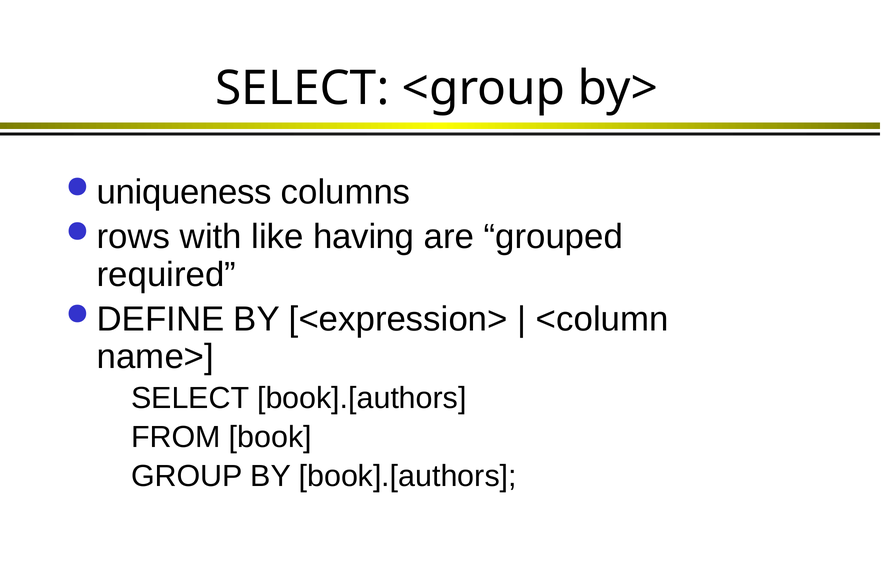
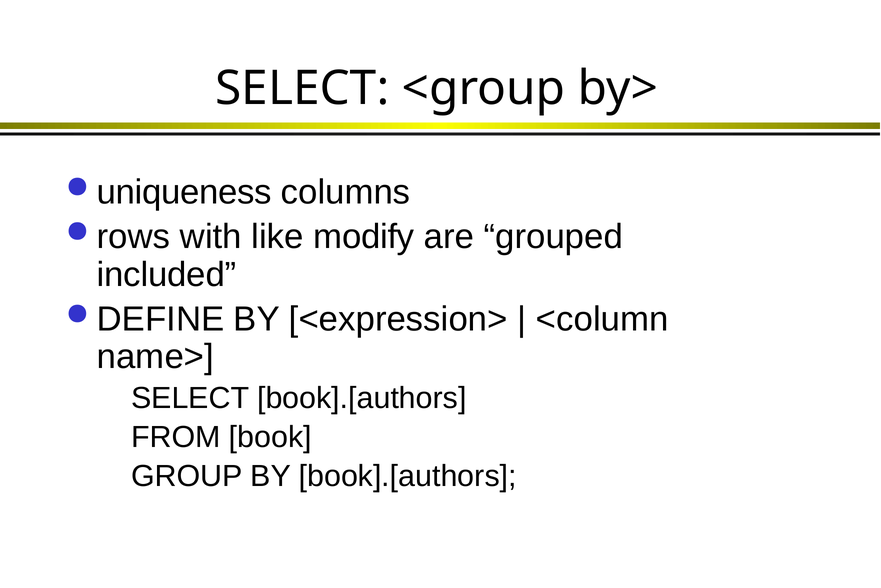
having: having -> modify (364, 237)
required: required -> included (167, 274)
